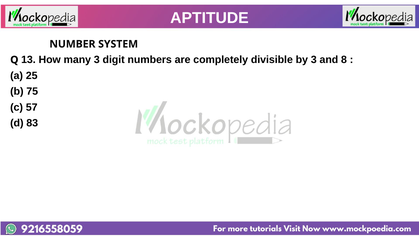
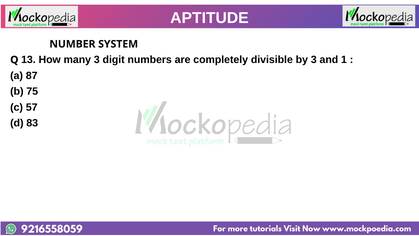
8: 8 -> 1 (344, 60)
25: 25 -> 87 (32, 76)
